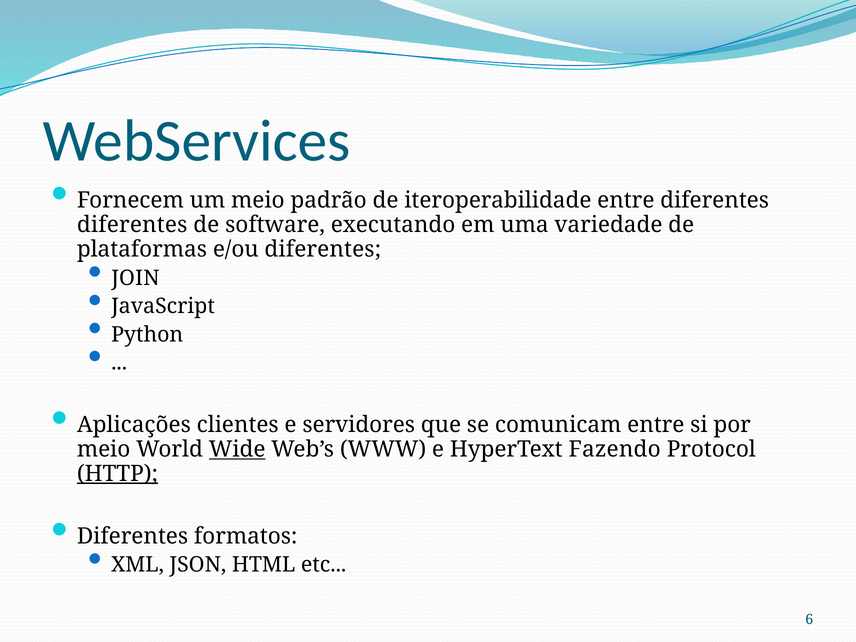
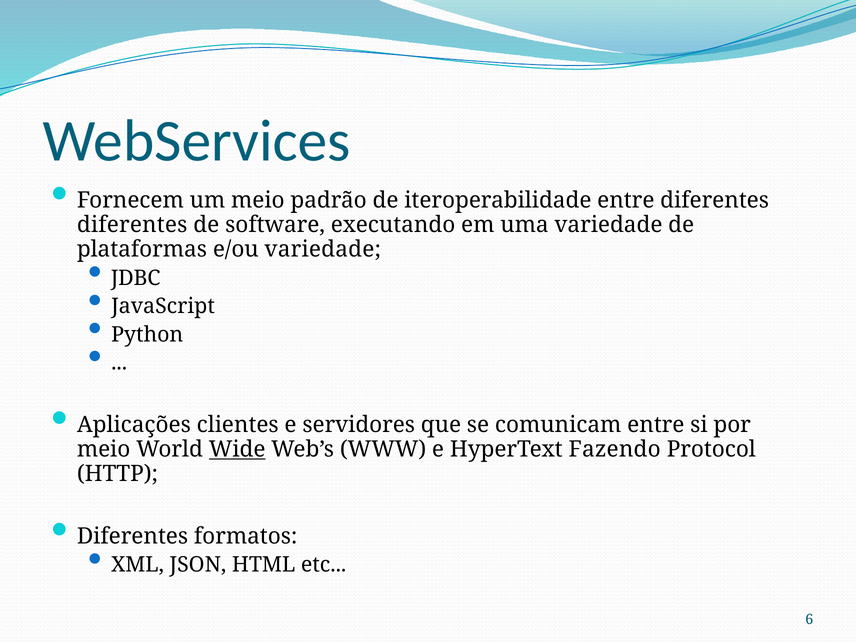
e/ou diferentes: diferentes -> variedade (323, 249)
JOIN: JOIN -> JDBC (136, 278)
HTTP underline: present -> none (117, 474)
